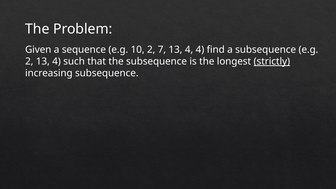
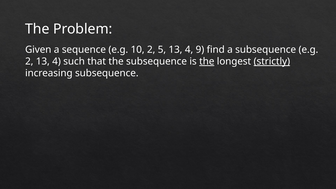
7: 7 -> 5 (162, 50)
4 4: 4 -> 9 (200, 50)
the underline: none -> present (207, 61)
